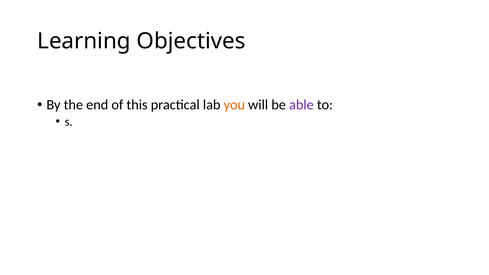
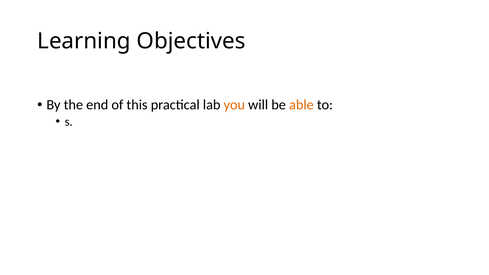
able colour: purple -> orange (301, 105)
